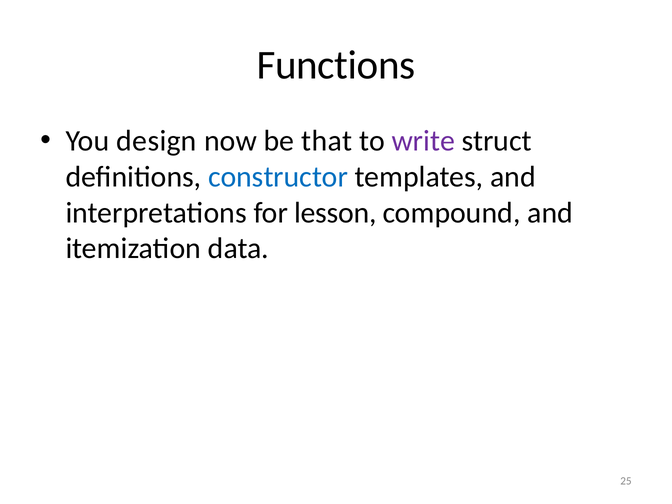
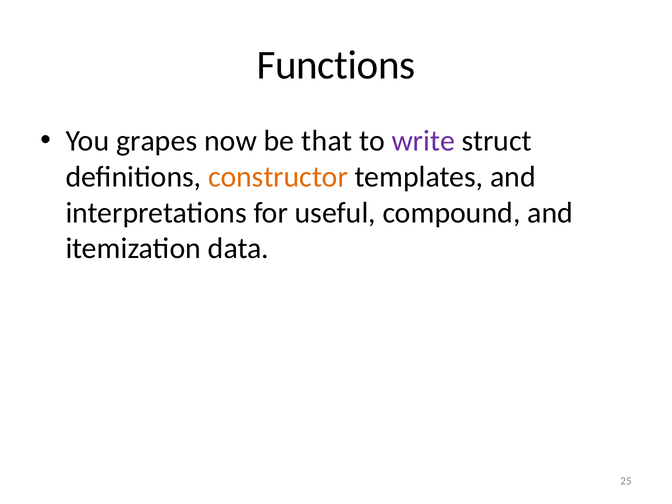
design: design -> grapes (157, 141)
constructor colour: blue -> orange (278, 177)
lesson: lesson -> useful (335, 213)
